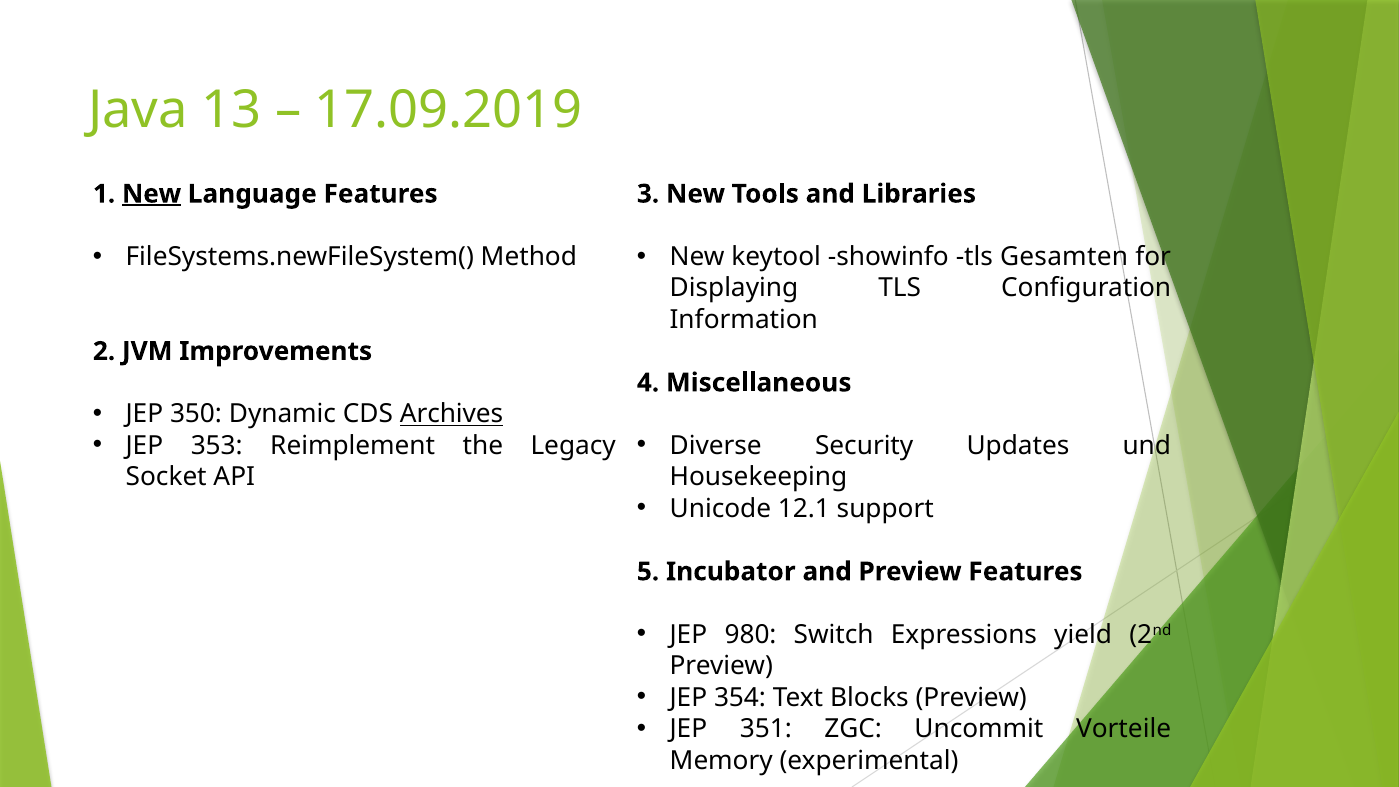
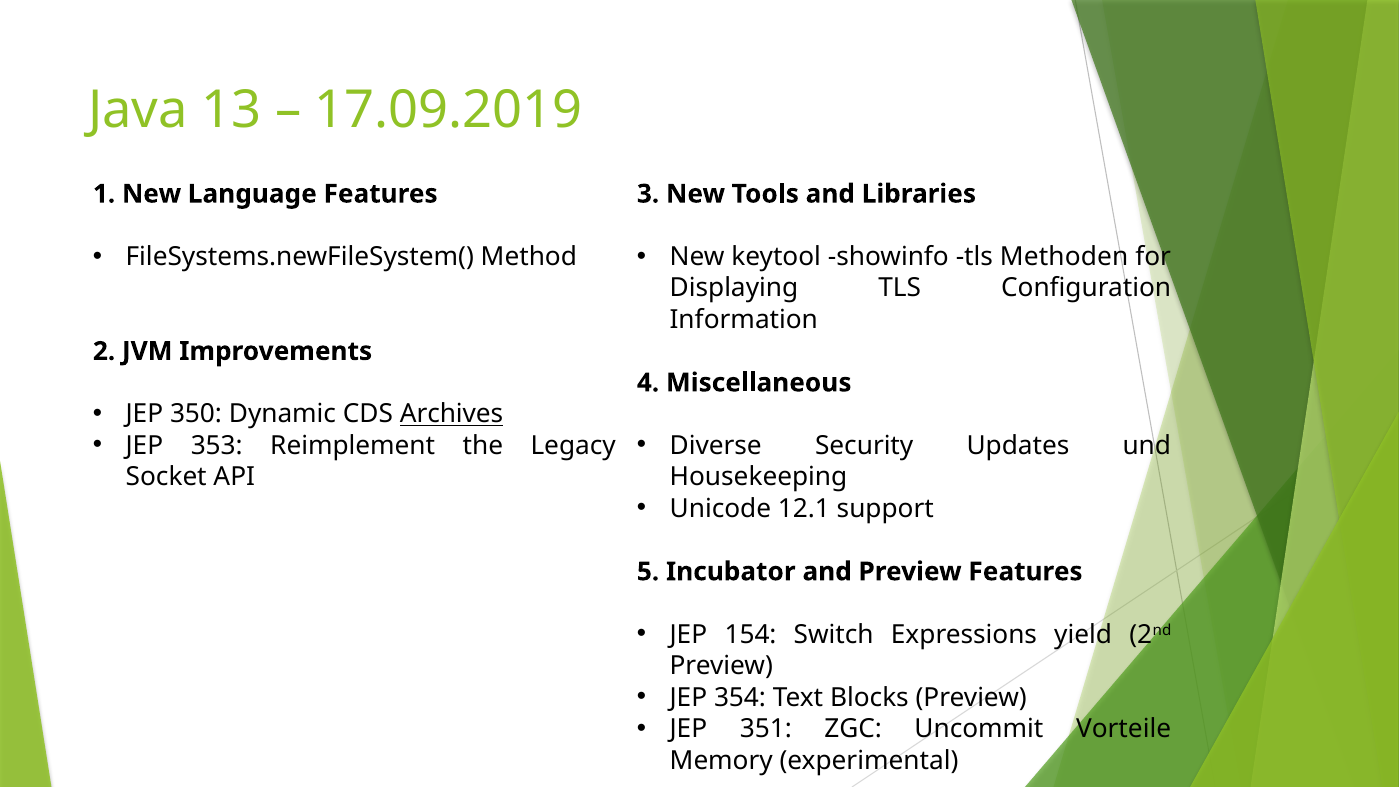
New underline: present -> none (152, 194)
Gesamten: Gesamten -> Methoden (1064, 257)
980: 980 -> 154 (751, 635)
